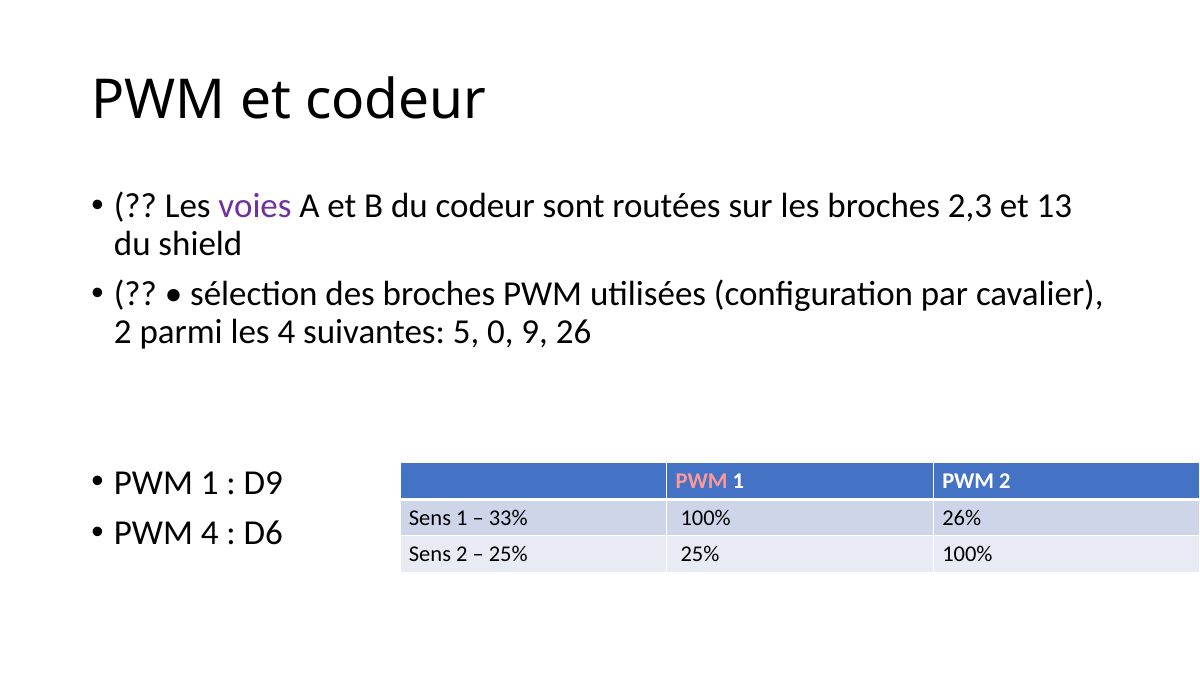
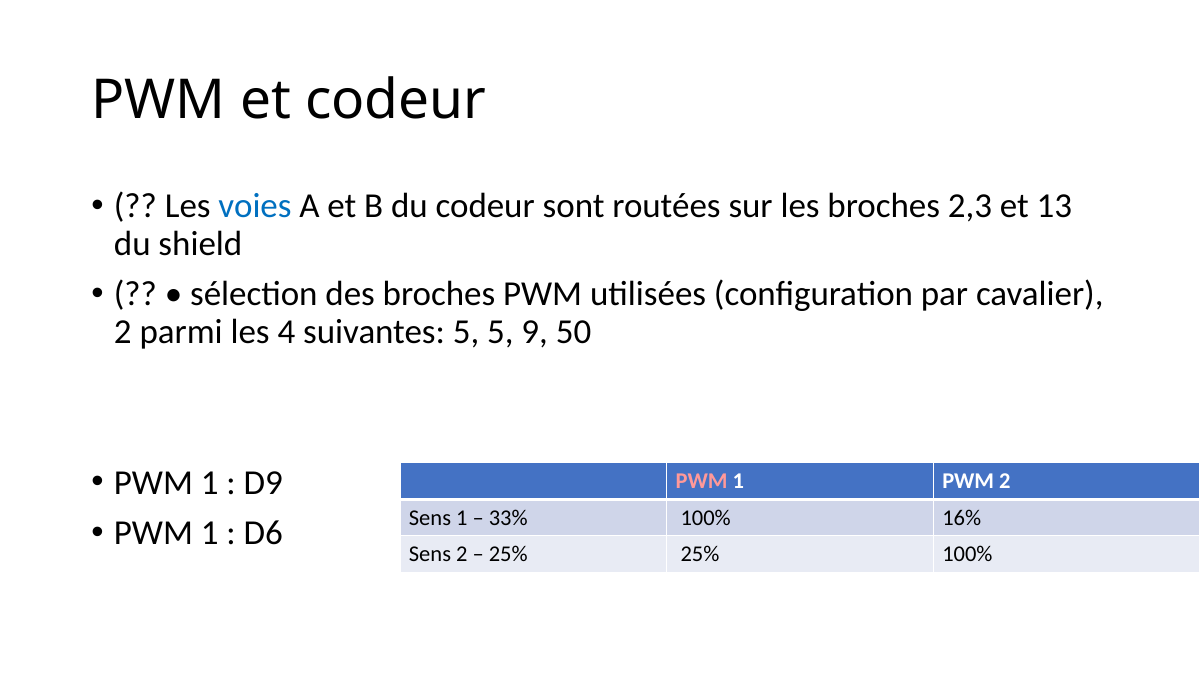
voies colour: purple -> blue (255, 206)
5 0: 0 -> 5 (500, 332)
26: 26 -> 50 (574, 332)
26%: 26% -> 16% (962, 518)
4: 4 -> 1 (210, 533)
